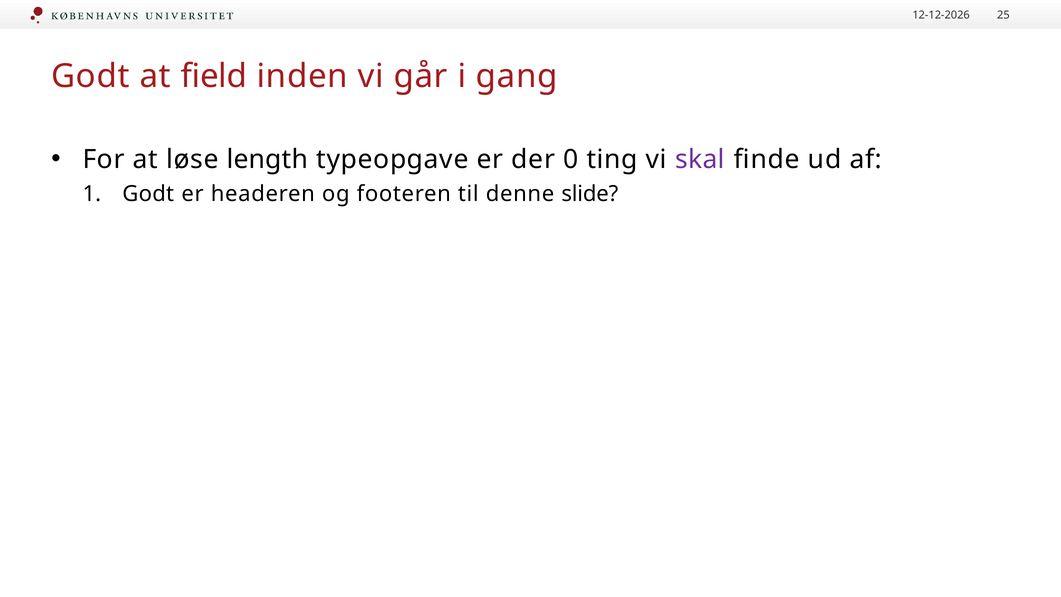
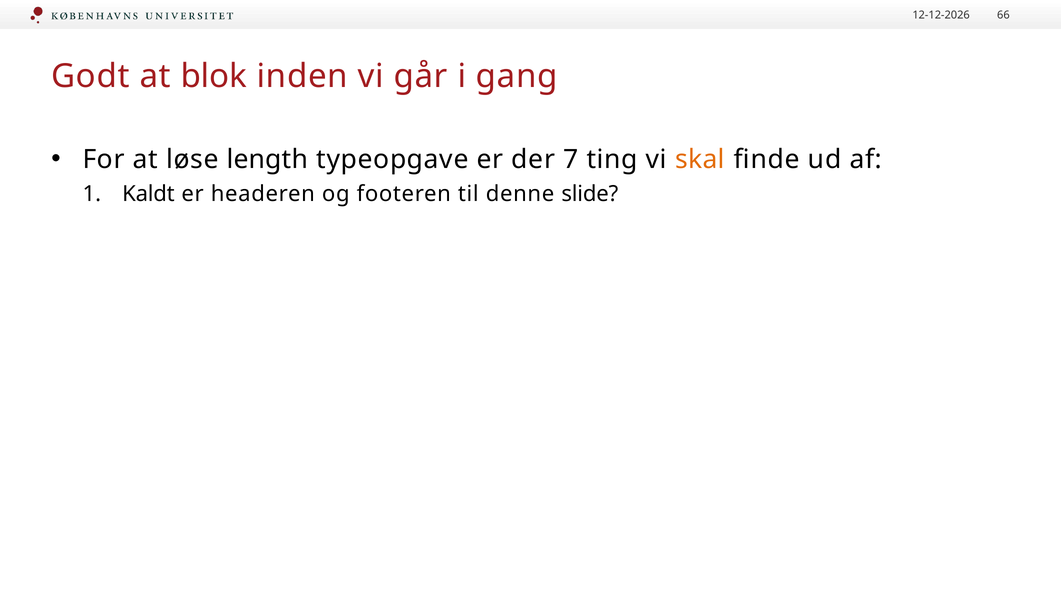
25: 25 -> 66 (1003, 15)
field: field -> blok (214, 76)
0: 0 -> 7 (571, 160)
skal colour: purple -> orange (700, 160)
Godt: Godt -> Kaldt (148, 194)
